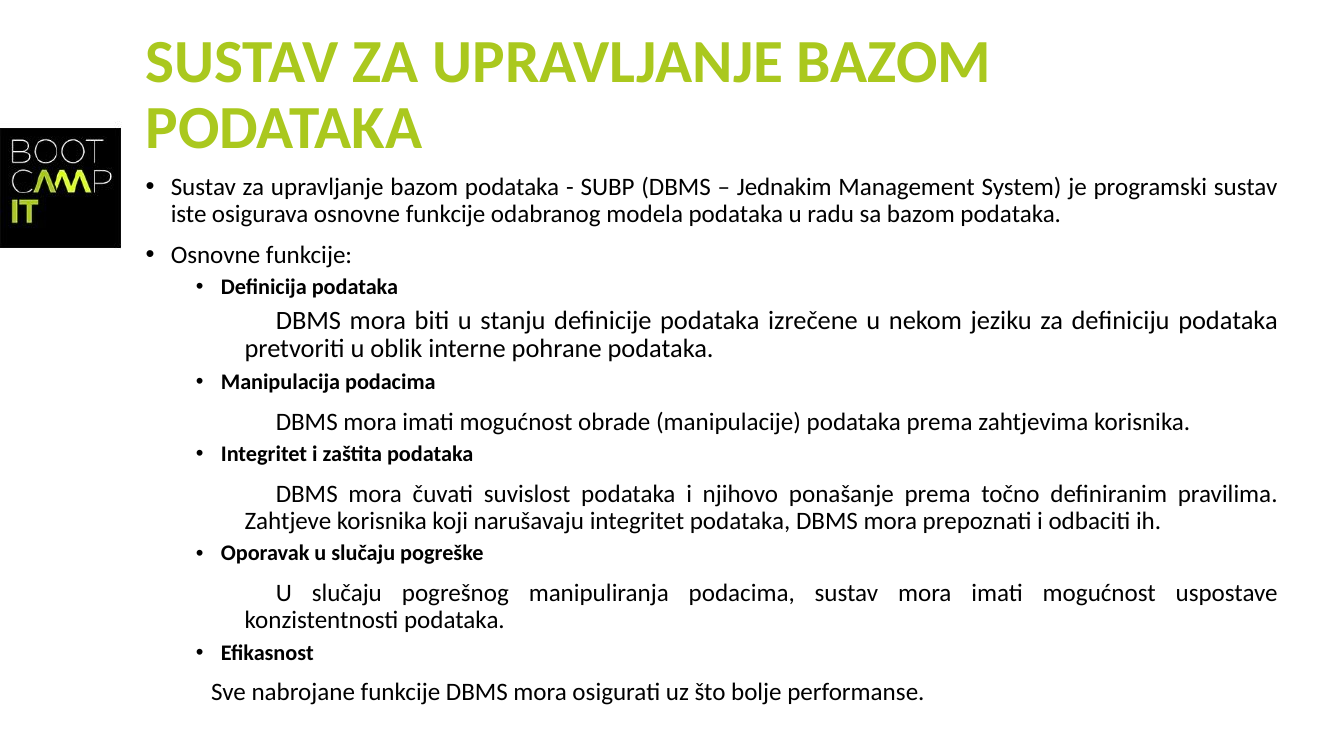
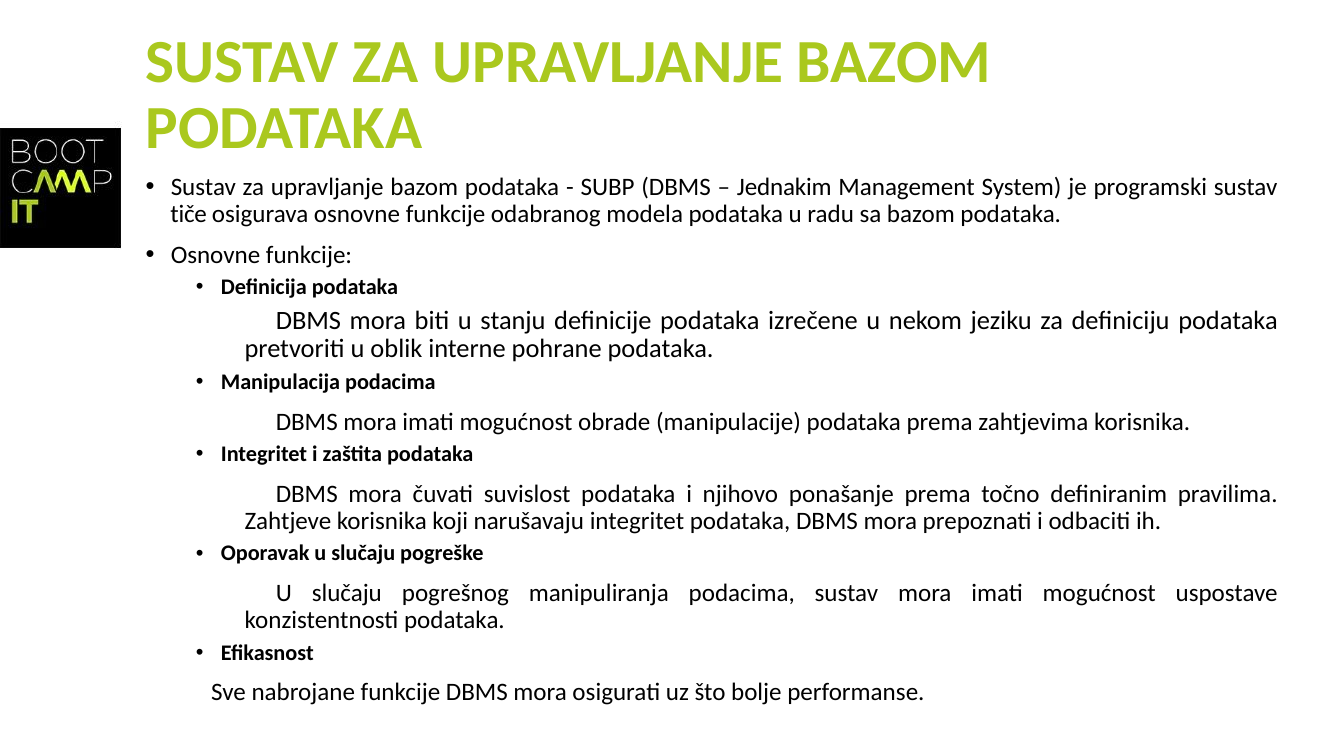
iste: iste -> tiče (189, 214)
